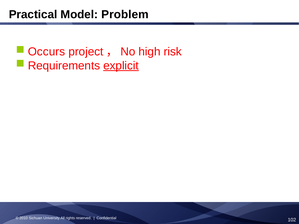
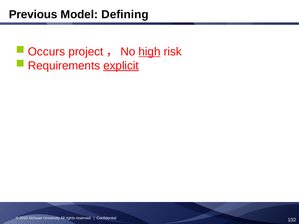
Practical: Practical -> Previous (33, 14)
Problem: Problem -> Defining (125, 14)
high underline: none -> present (149, 52)
